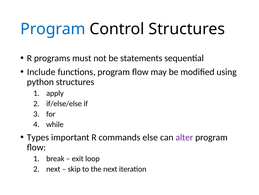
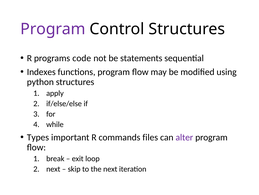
Program colour: blue -> purple (53, 29)
must: must -> code (82, 58)
Include: Include -> Indexes (41, 72)
else: else -> files (150, 137)
